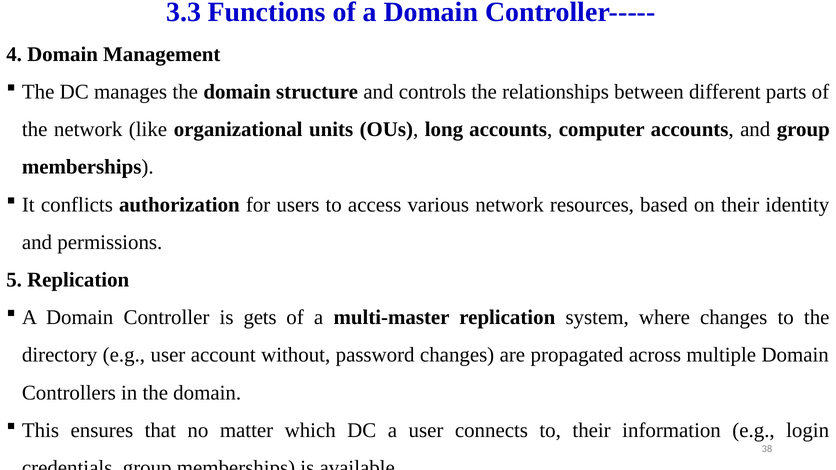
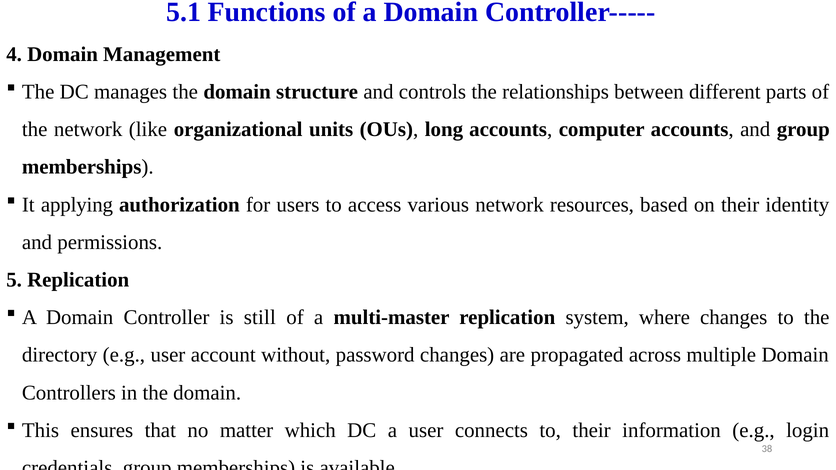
3.3: 3.3 -> 5.1 (184, 12)
conflicts: conflicts -> applying (77, 205)
gets: gets -> still (260, 318)
